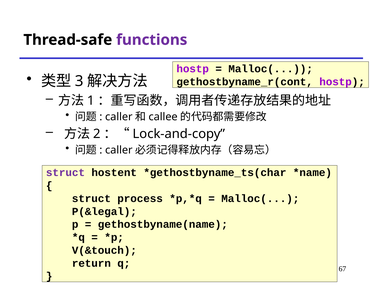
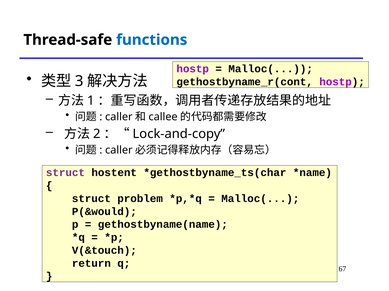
functions colour: purple -> blue (152, 40)
process: process -> problem (140, 199)
P(&legal: P(&legal -> P(&would (104, 212)
